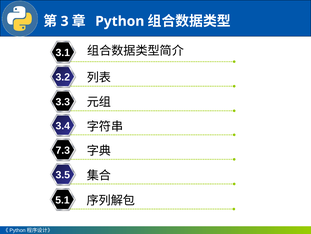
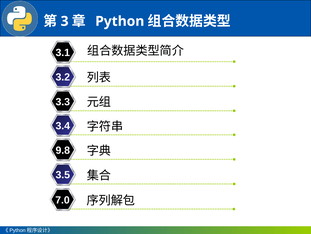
7.3: 7.3 -> 9.8 (63, 150)
5.1: 5.1 -> 7.0 (62, 199)
